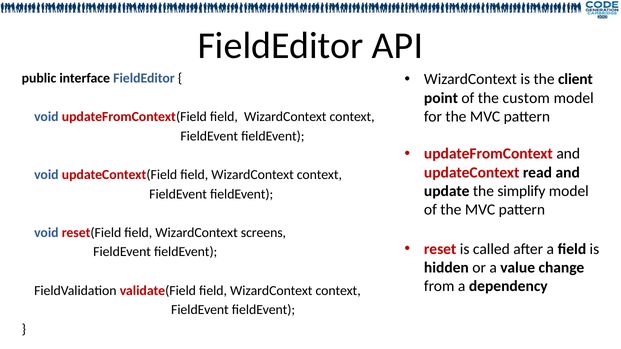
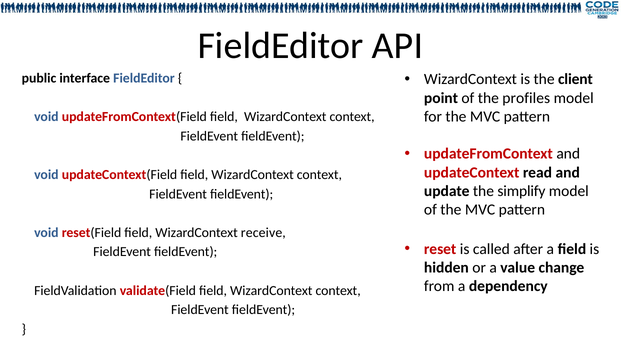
custom: custom -> profiles (526, 98)
screens: screens -> receive (263, 233)
